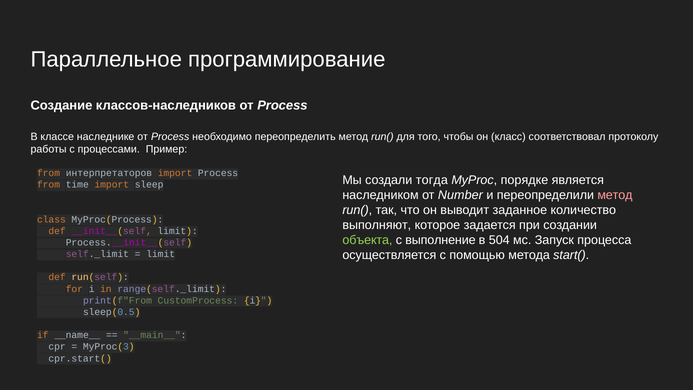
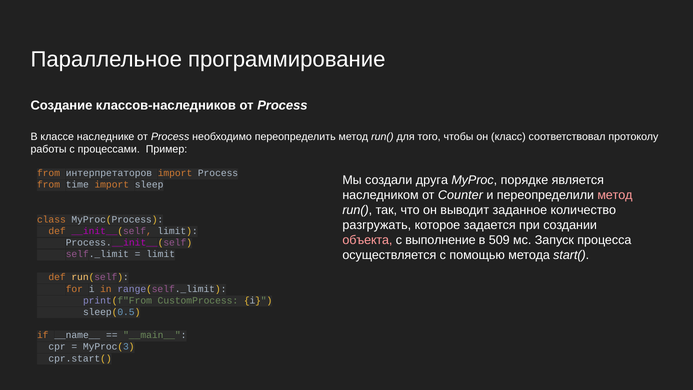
тогда: тогда -> друга (432, 180)
Number: Number -> Counter (460, 195)
выполняют: выполняют -> разгружать (377, 225)
объекта colour: light green -> pink (367, 240)
504: 504 -> 509 (499, 240)
